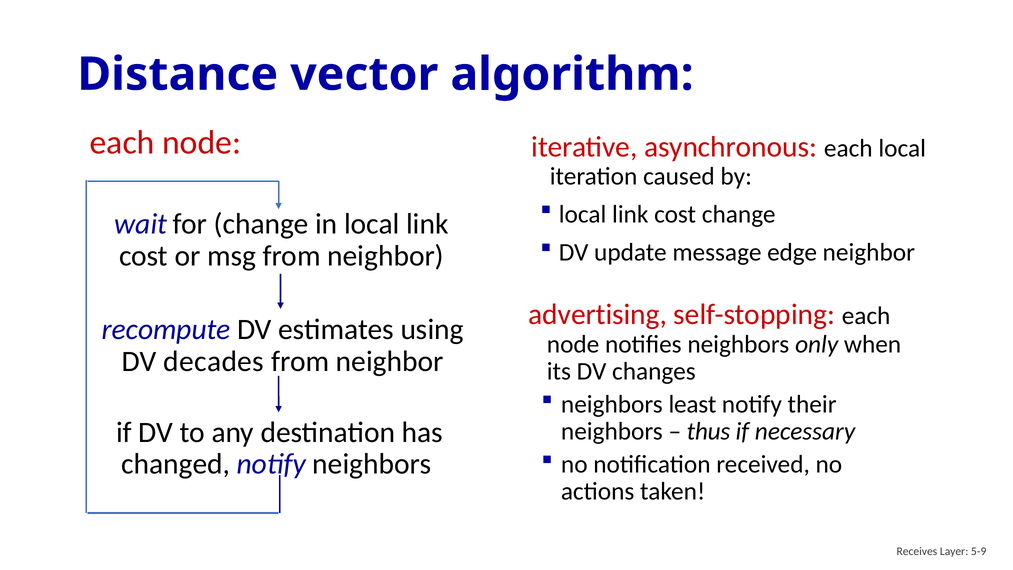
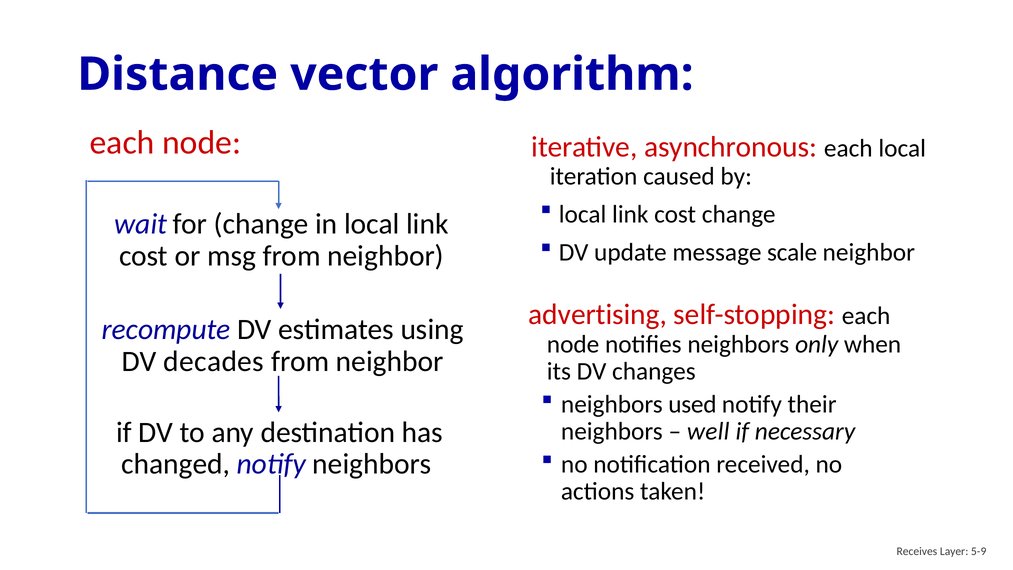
edge: edge -> scale (792, 252)
least: least -> used (692, 404)
thus: thus -> well (708, 431)
